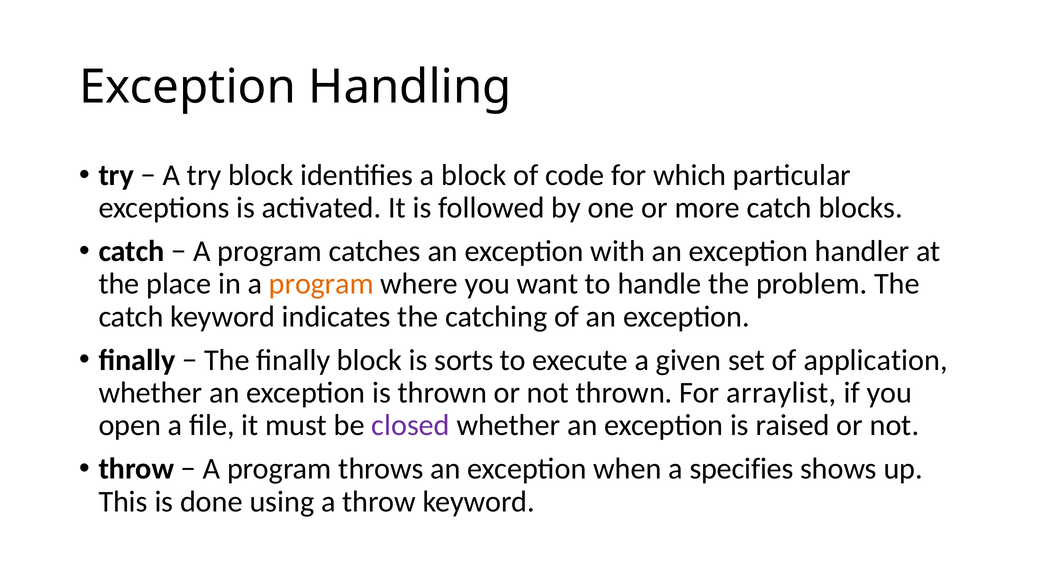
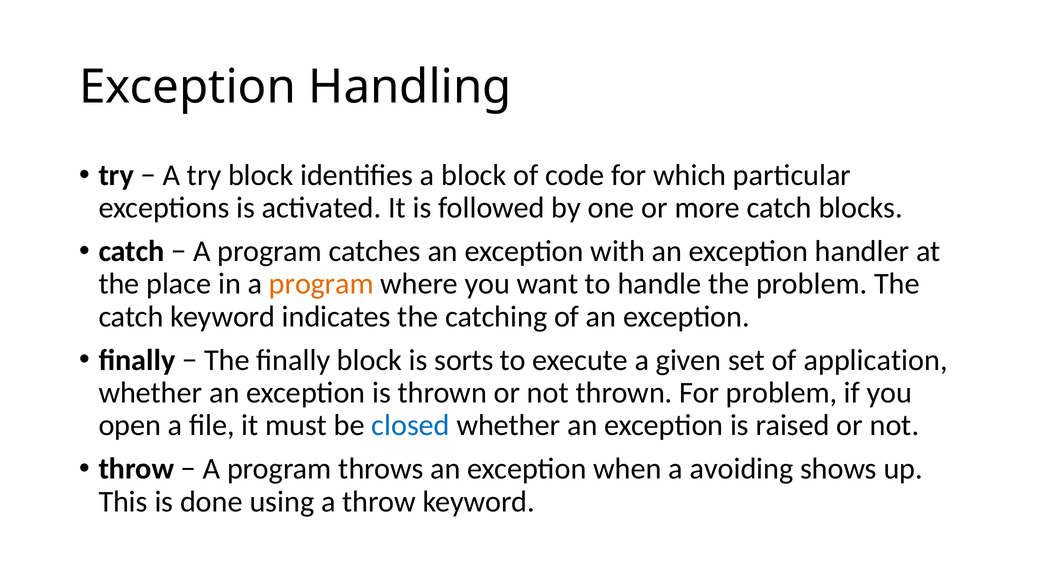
For arraylist: arraylist -> problem (782, 393)
closed colour: purple -> blue (411, 426)
specifies: specifies -> avoiding (741, 469)
